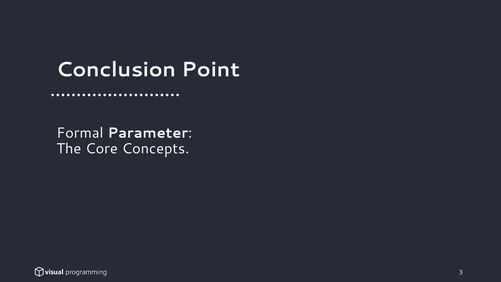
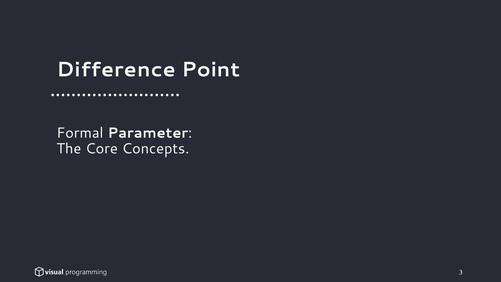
Conclusion: Conclusion -> Difference (116, 70)
